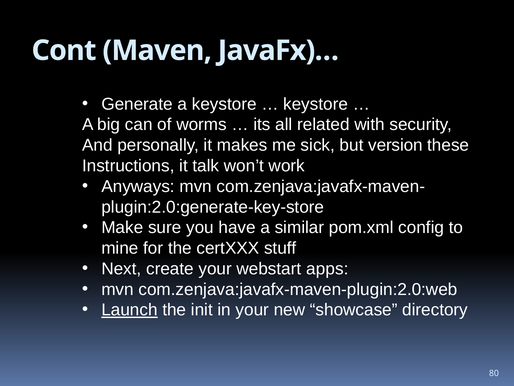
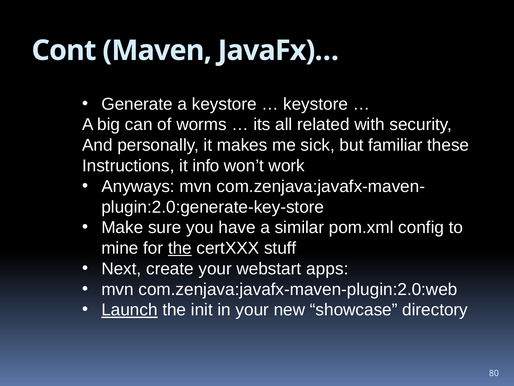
version: version -> familiar (395, 145)
talk: talk -> info (206, 166)
the underline: none -> present (180, 248)
